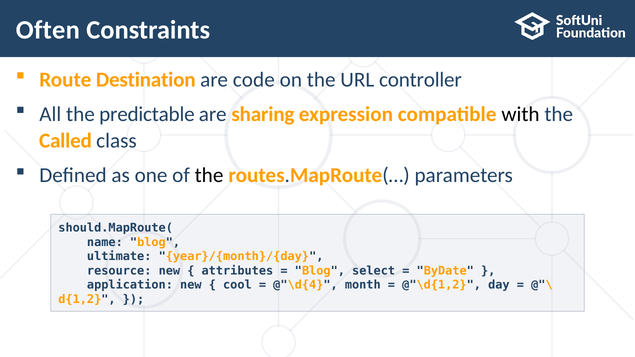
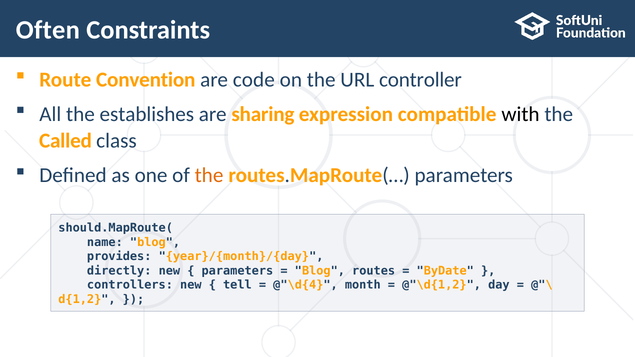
Destination: Destination -> Convention (146, 80)
predictable: predictable -> establishes (147, 114)
the colour: black -> orange (209, 176)
ultimate: ultimate -> provides (119, 257)
resource: resource -> directly (119, 271)
attributes: attributes -> parameters (237, 271)
select: select -> routes (374, 271)
application: application -> controllers (130, 285)
cool: cool -> tell (237, 285)
